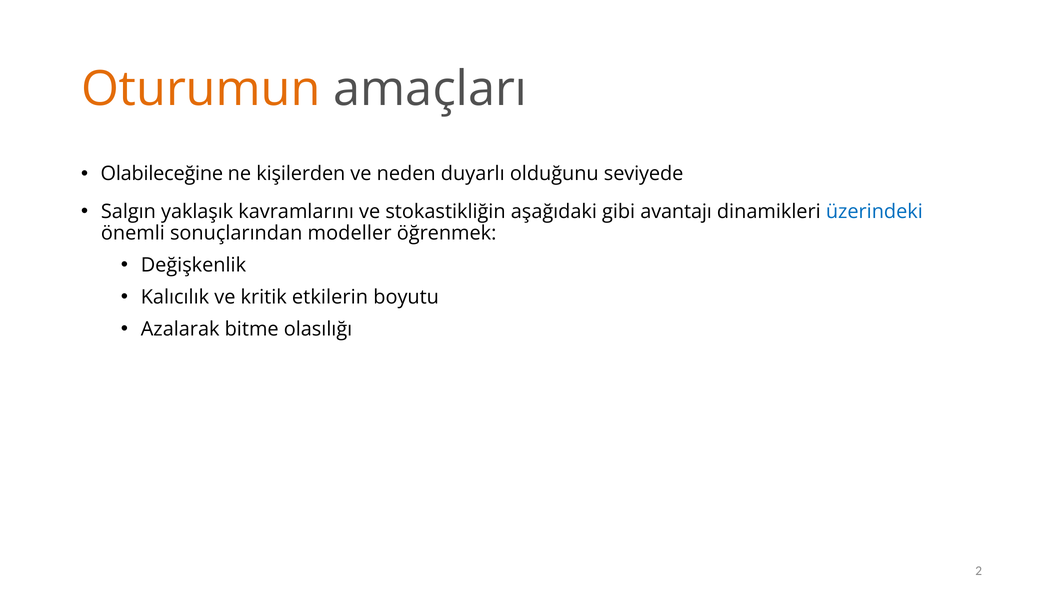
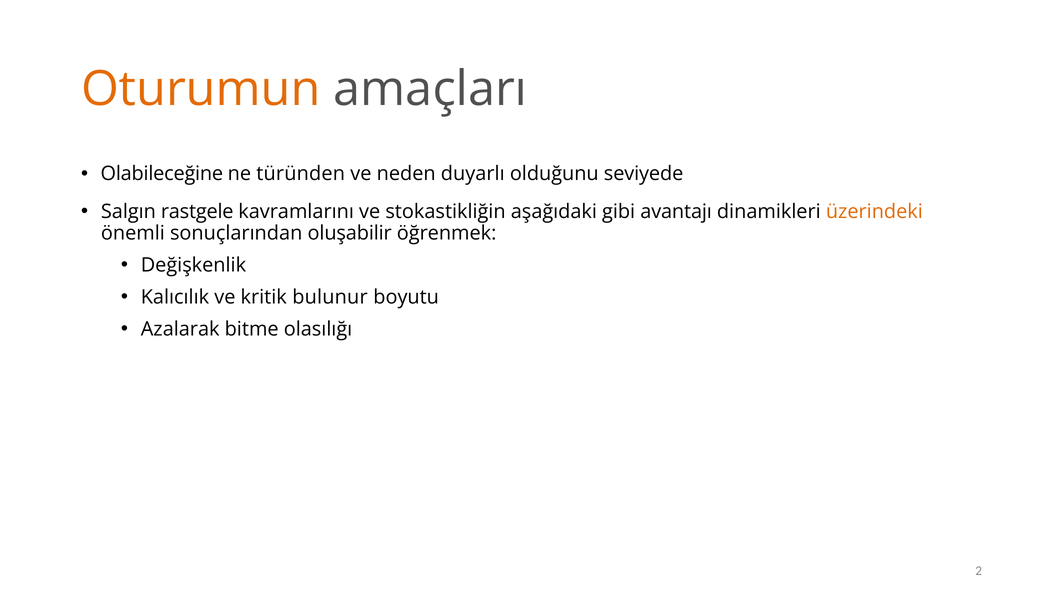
kişilerden: kişilerden -> türünden (301, 174)
yaklaşık: yaklaşık -> rastgele (197, 211)
üzerindeki colour: blue -> orange (874, 211)
modeller: modeller -> oluşabilir (350, 233)
etkilerin: etkilerin -> bulunur (330, 297)
